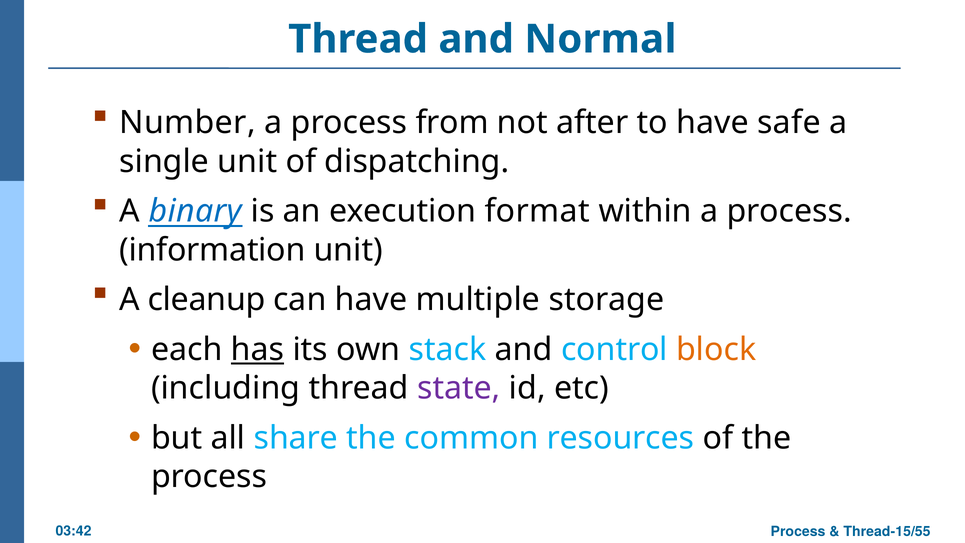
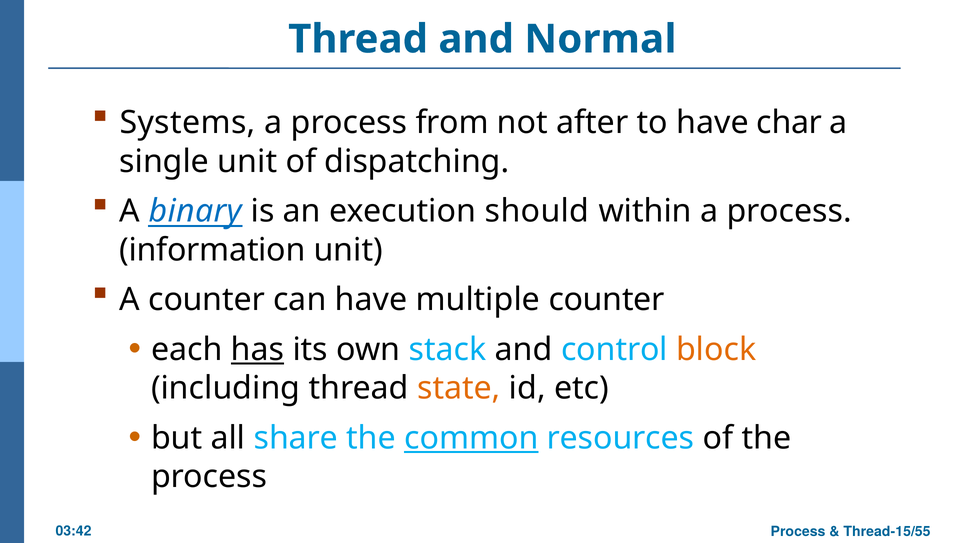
Number: Number -> Systems (188, 123)
safe: safe -> char (789, 123)
format: format -> should (537, 211)
A cleanup: cleanup -> counter (207, 300)
multiple storage: storage -> counter (607, 300)
state colour: purple -> orange (459, 388)
common underline: none -> present (471, 438)
